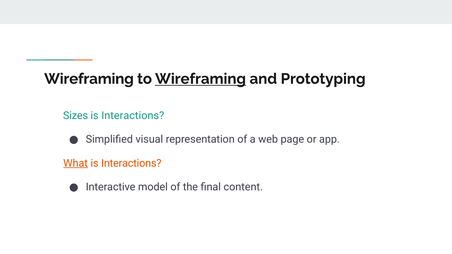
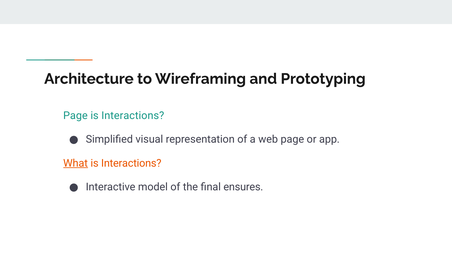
Wireframing: Wireframing -> Architecture (89, 79)
Wireframing underline: present -> none (201, 79)
Sizes: Sizes -> Page (75, 116)
content: content -> ensures (243, 187)
